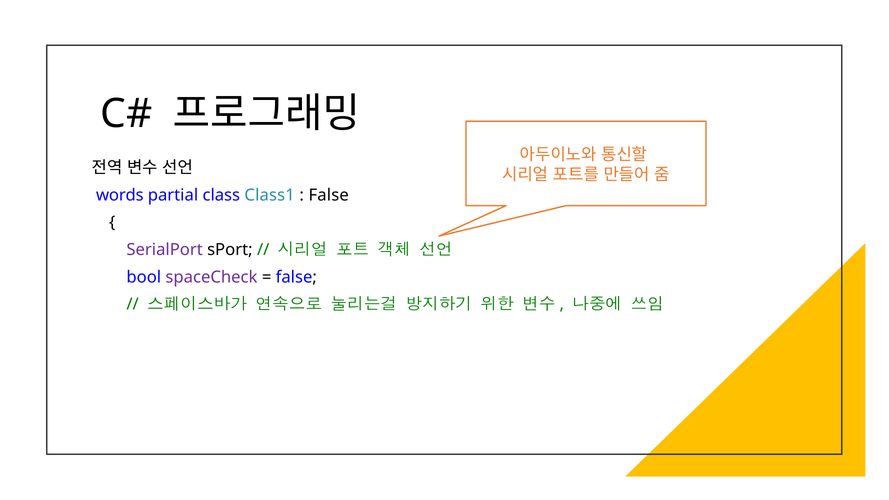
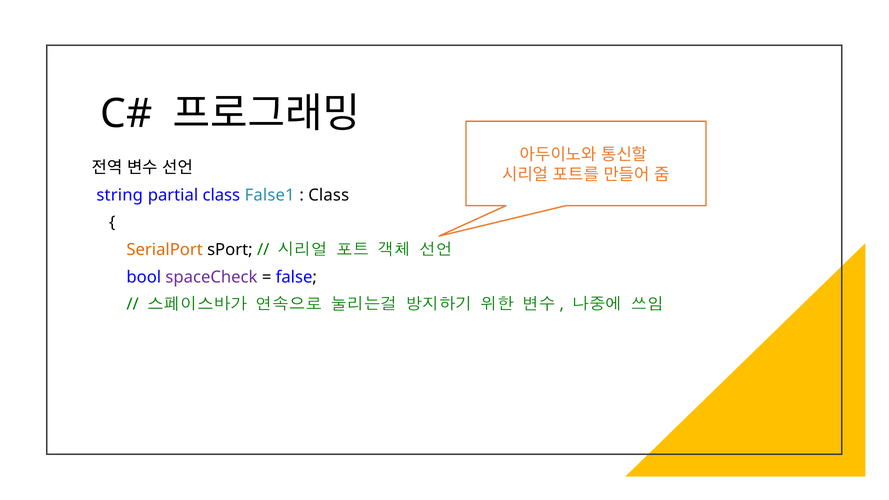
words: words -> string (120, 195)
Class1: Class1 -> False1 (270, 195)
False: False -> Class (329, 195)
SerialPort colour: purple -> orange (165, 250)
